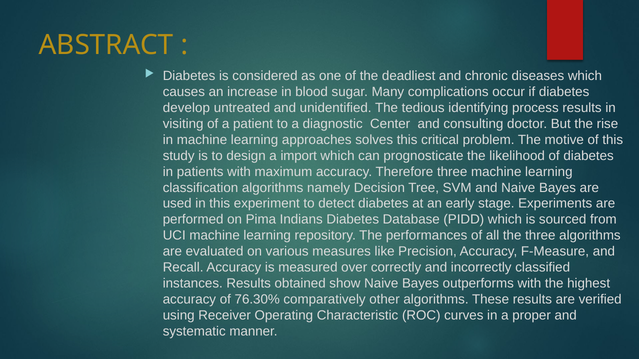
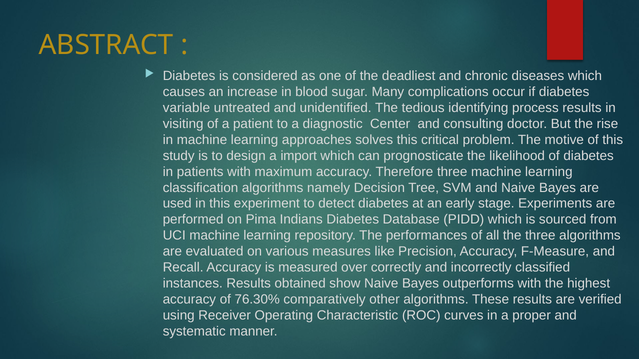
develop: develop -> variable (186, 108)
